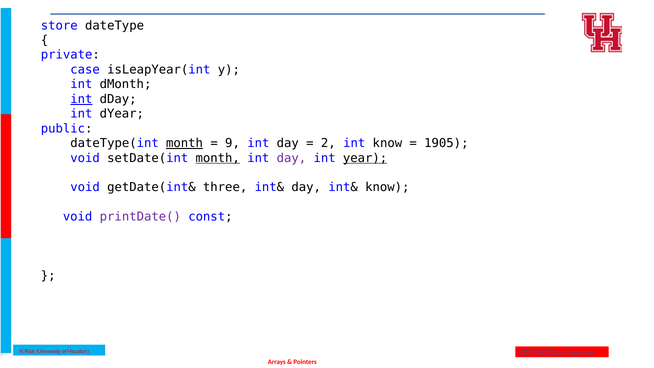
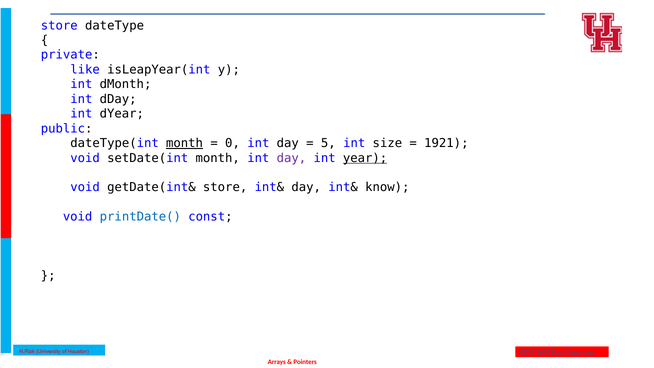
case: case -> like (85, 70)
int underline: present -> none (81, 99)
9: 9 -> 0 (232, 143)
2: 2 -> 5 (328, 143)
int know: know -> size (387, 143)
1905: 1905 -> 1921 (446, 143)
month underline: present -> none (218, 158)
getDate(int& three: three -> store (225, 187)
printDate( colour: purple -> blue (140, 217)
